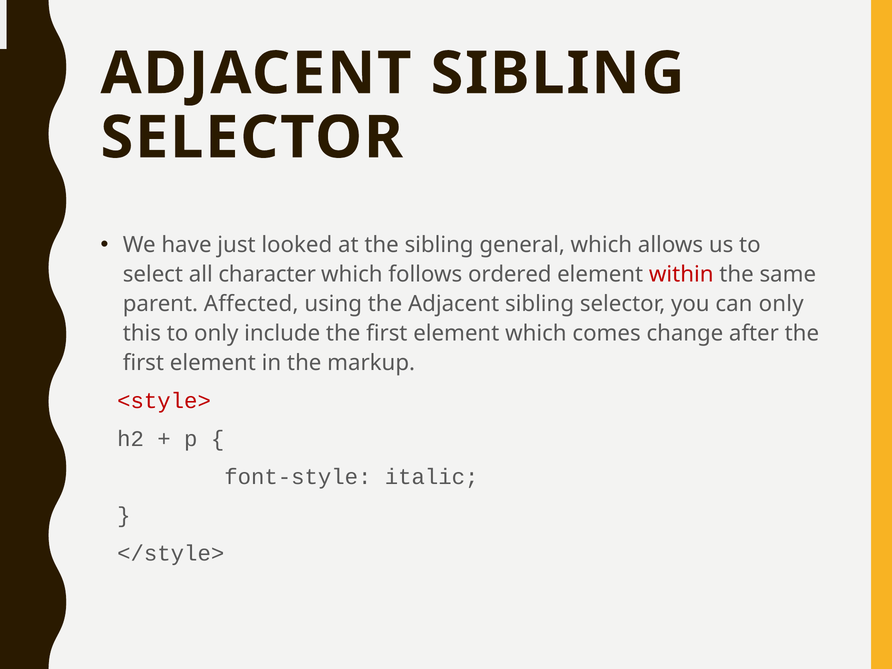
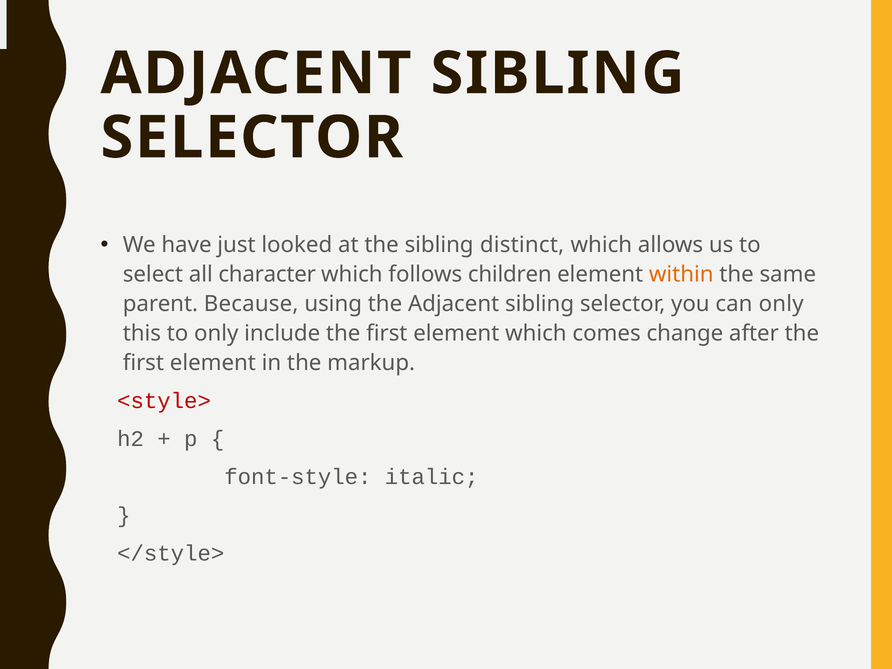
general: general -> distinct (522, 245)
ordered: ordered -> children (510, 274)
within colour: red -> orange (681, 274)
Affected: Affected -> Because (251, 304)
